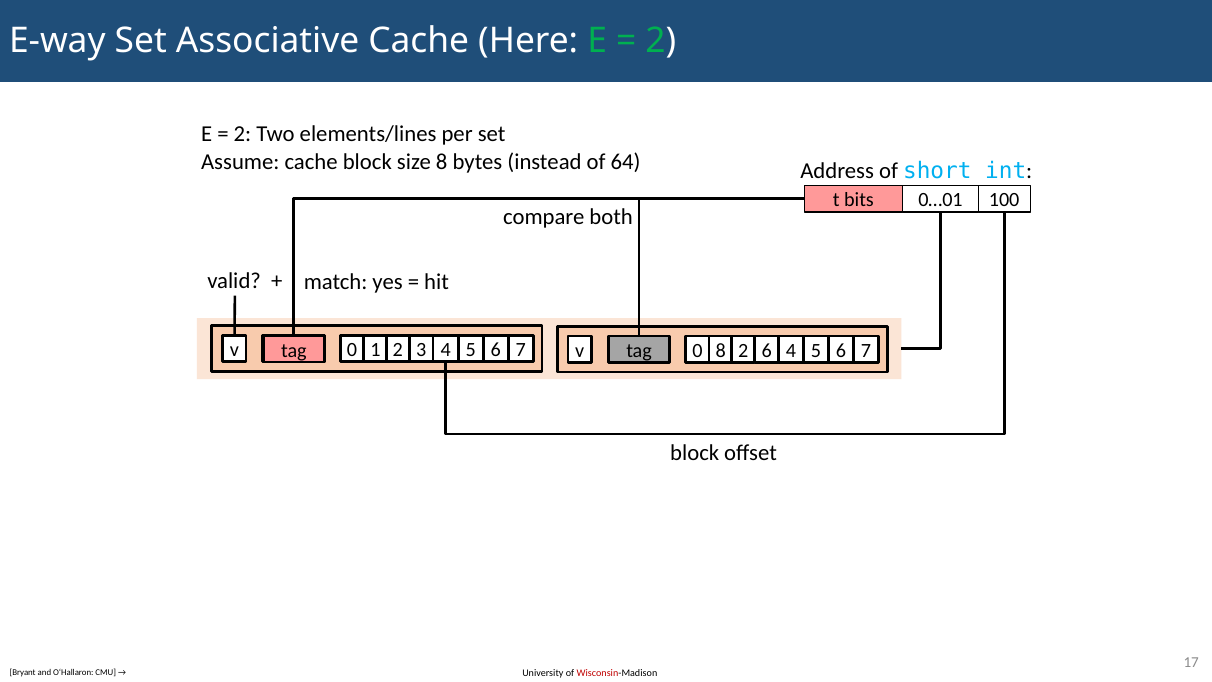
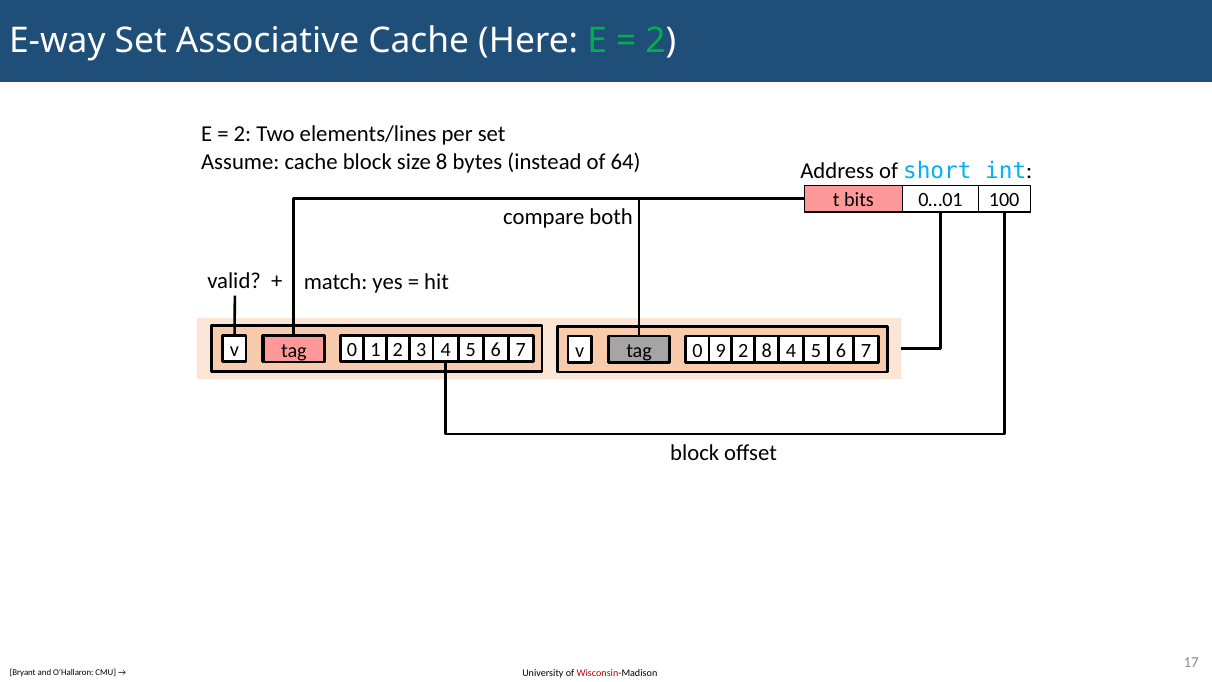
0 8: 8 -> 9 (721, 350)
v 6: 6 -> 8 (767, 350)
